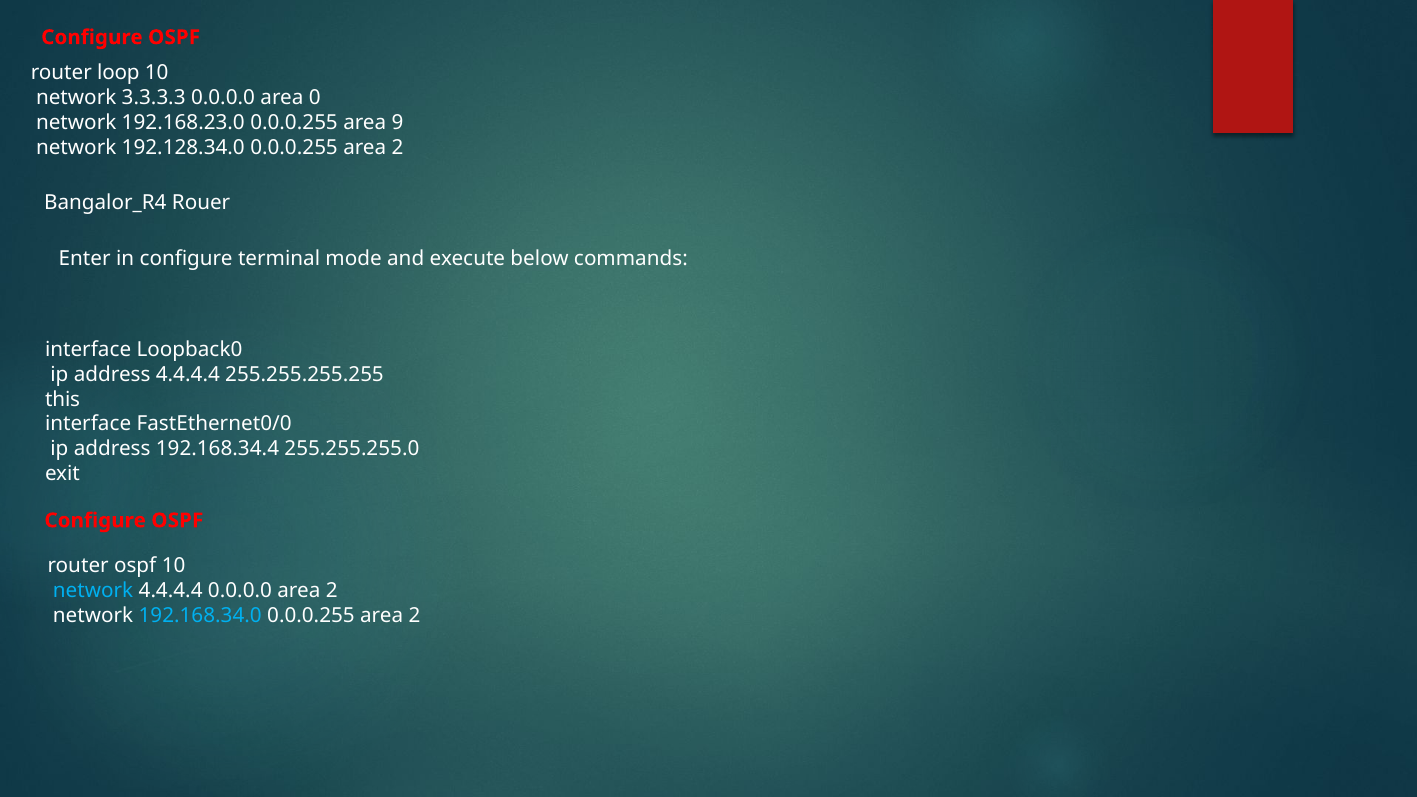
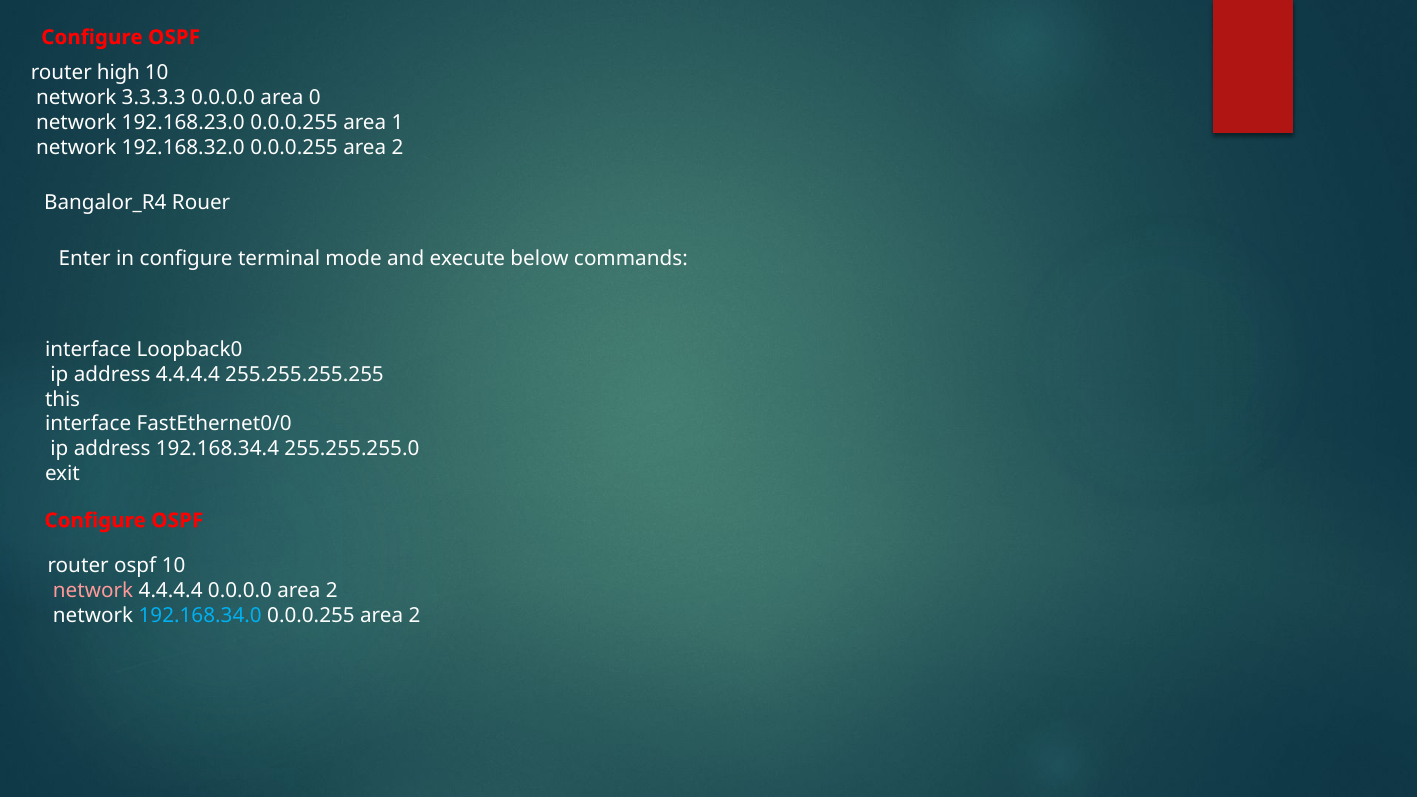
loop: loop -> high (118, 73)
9: 9 -> 1 (398, 123)
192.128.34.0: 192.128.34.0 -> 192.168.32.0 (183, 148)
network colour: light blue -> pink (93, 591)
